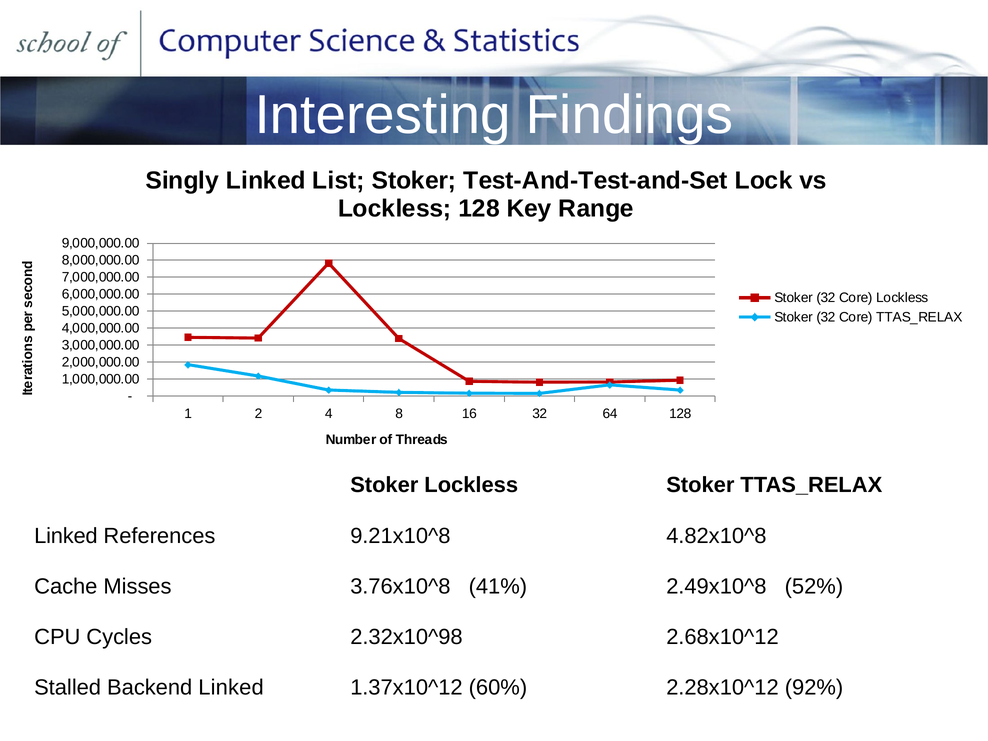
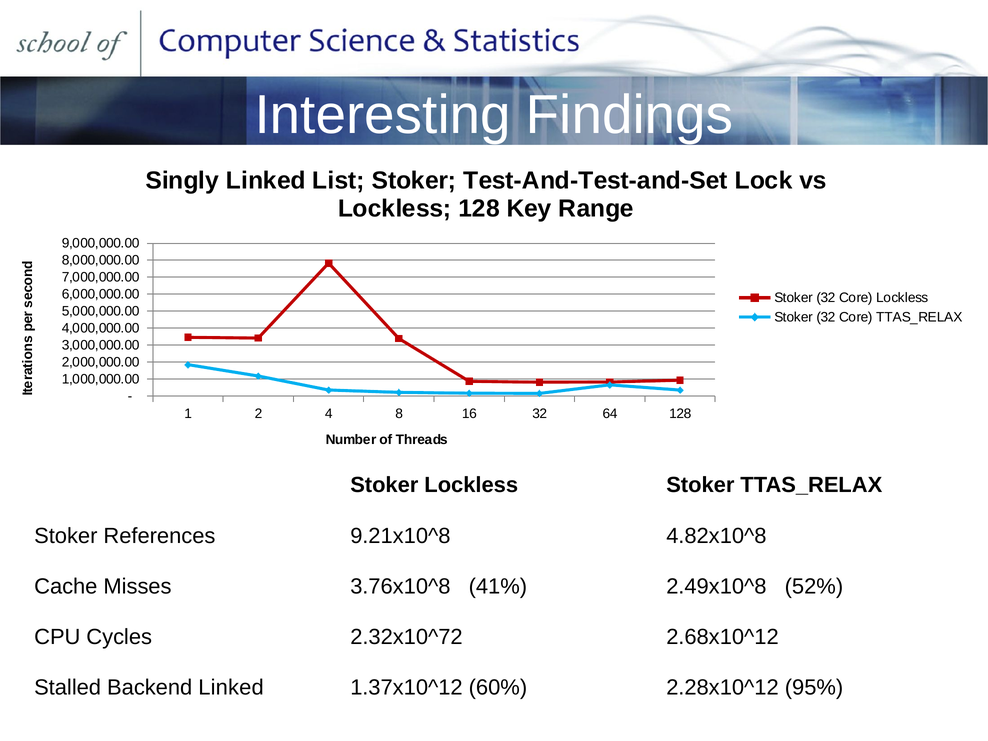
Linked: Linked -> Stoker (66, 536)
2.32x10^98: 2.32x10^98 -> 2.32x10^72 (406, 637)
92%: 92% -> 95% (814, 687)
